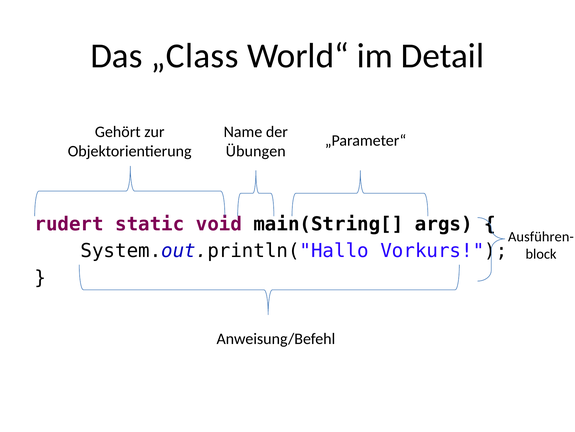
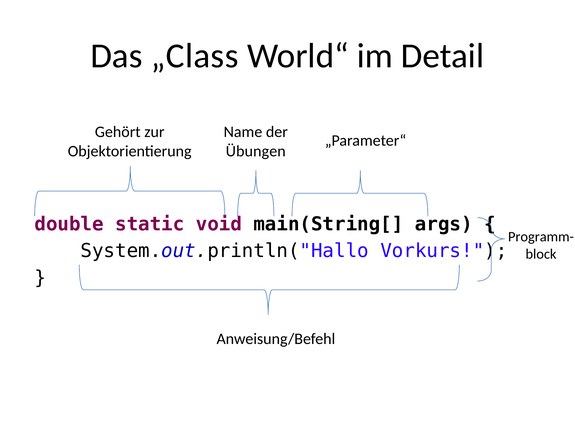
rudert: rudert -> double (69, 224)
Ausführen-: Ausführen- -> Programm- (541, 236)
